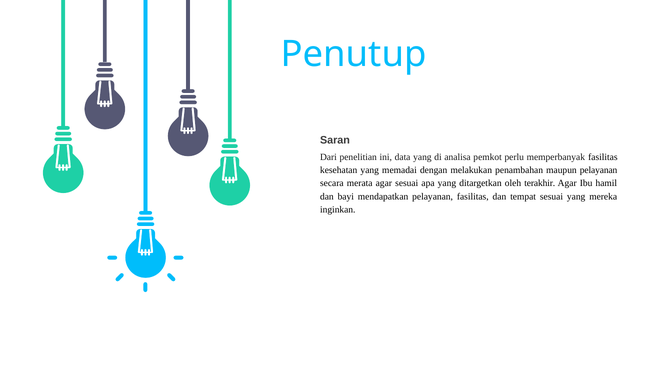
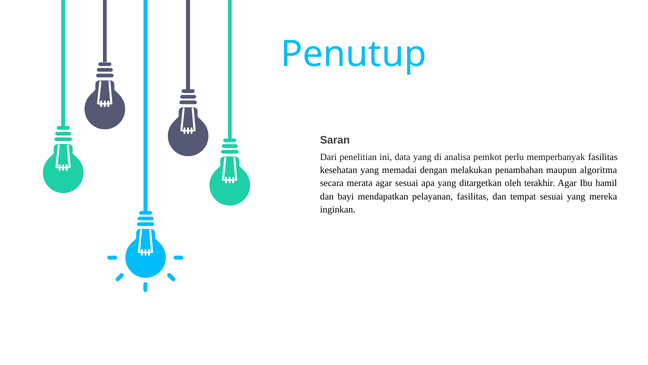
maupun pelayanan: pelayanan -> algoritma (598, 170)
